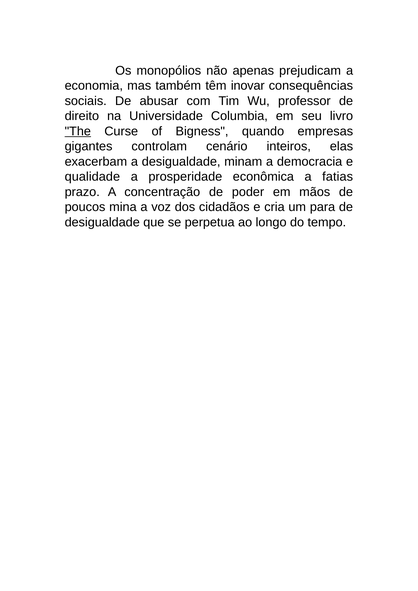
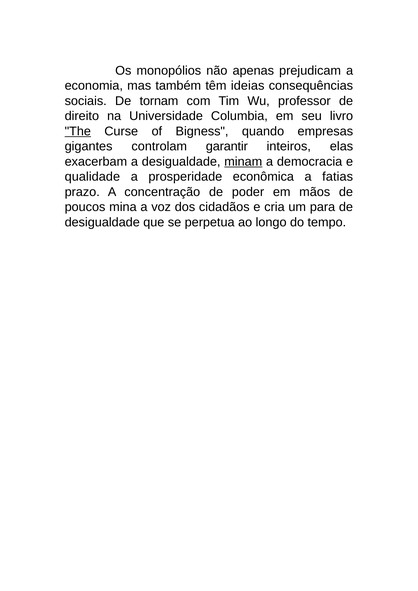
inovar: inovar -> ideias (248, 86)
abusar: abusar -> tornam (159, 101)
cenário: cenário -> garantir (227, 146)
minam underline: none -> present (243, 162)
